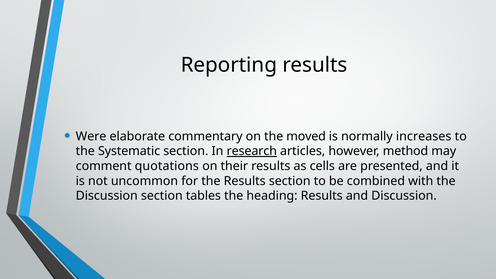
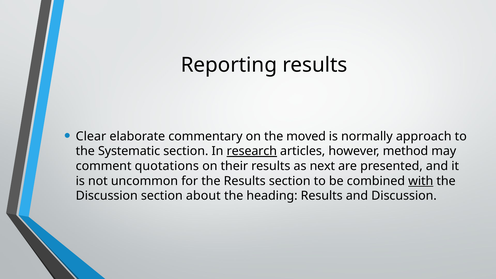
Were: Were -> Clear (91, 136)
increases: increases -> approach (424, 136)
cells: cells -> next (322, 166)
with underline: none -> present (421, 181)
tables: tables -> about (203, 196)
